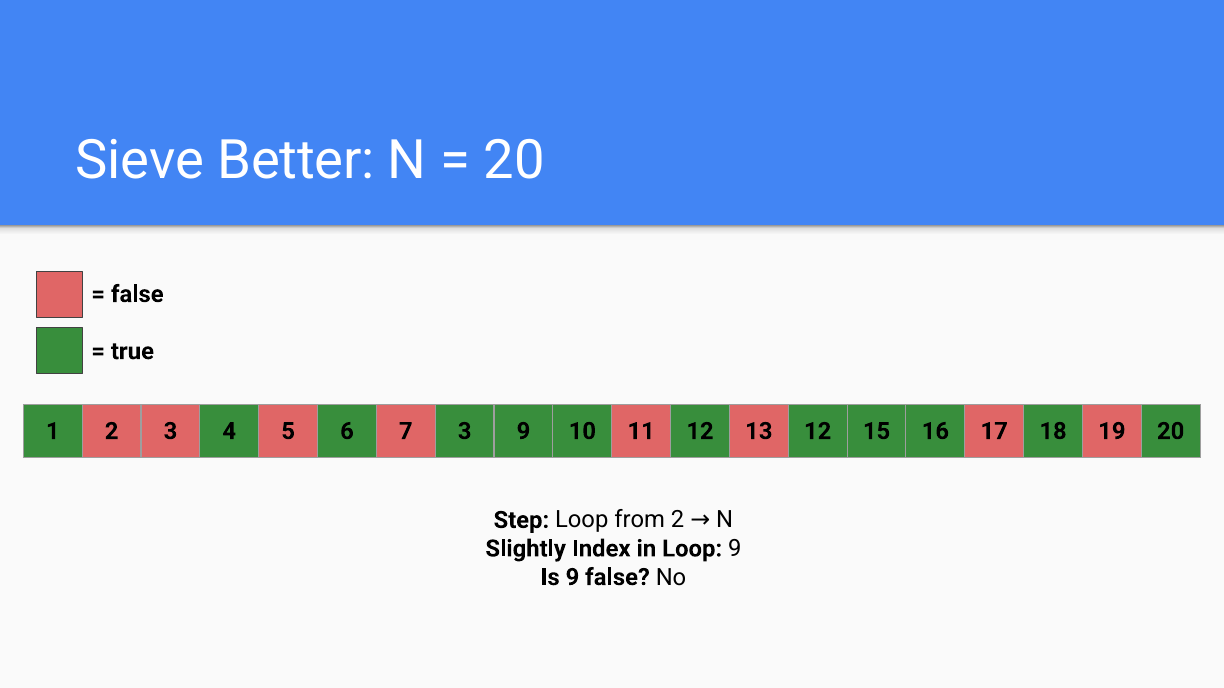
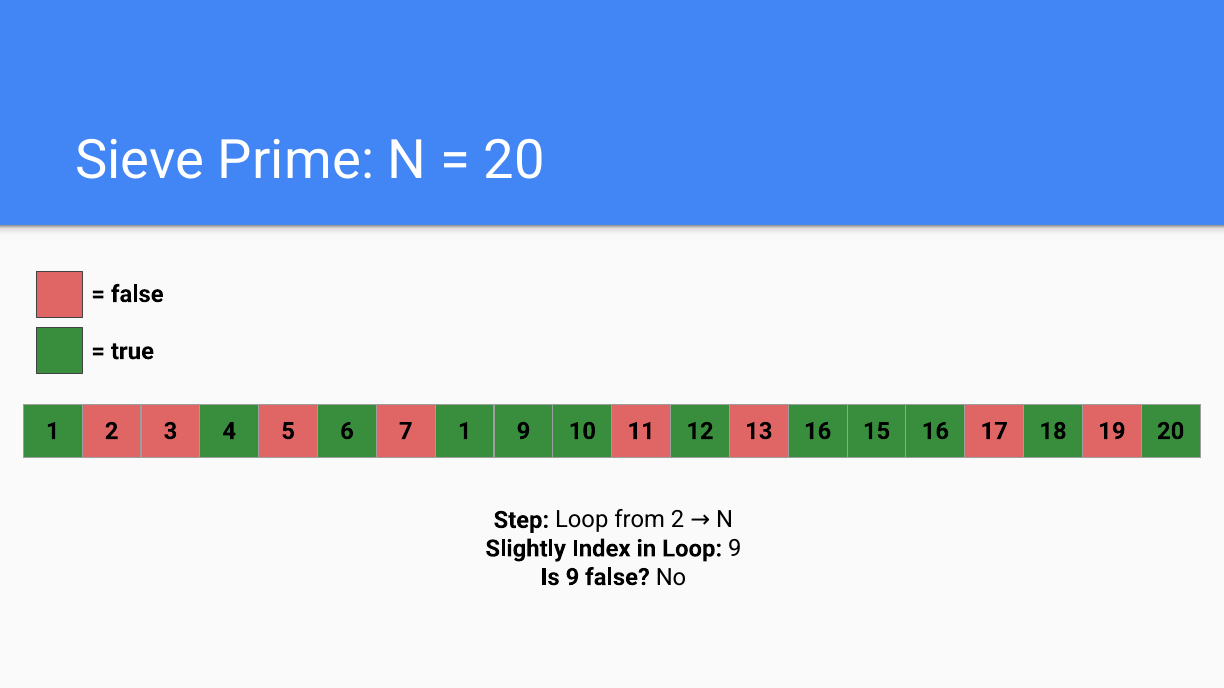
Better: Better -> Prime (296, 161)
7 3: 3 -> 1 (465, 431)
13 12: 12 -> 16 (818, 431)
